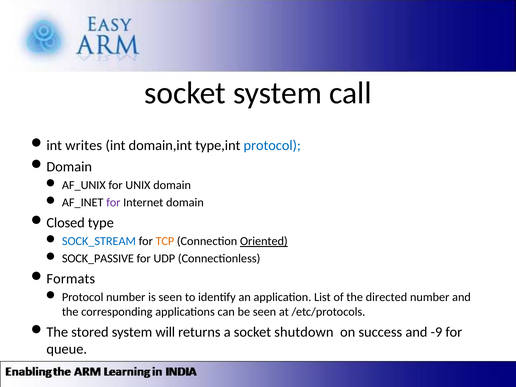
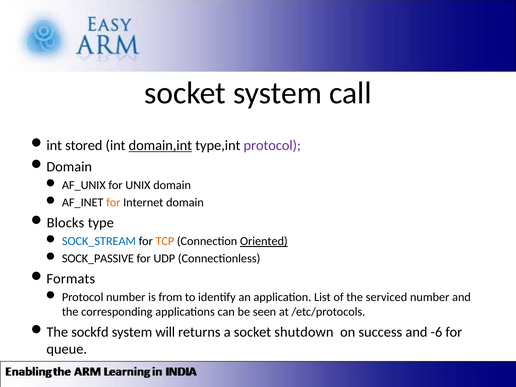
writes: writes -> stored (84, 145)
domain,int underline: none -> present (160, 145)
protocol colour: blue -> purple (272, 145)
for colour: purple -> orange (113, 203)
Closed: Closed -> Blocks (65, 223)
is seen: seen -> from (170, 297)
directed: directed -> serviced (386, 297)
stored: stored -> sockfd (90, 332)
-9: -9 -> -6 (436, 332)
